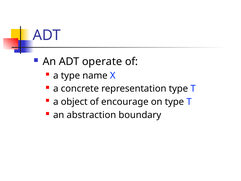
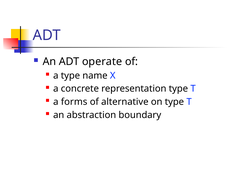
object: object -> forms (74, 102)
encourage: encourage -> alternative (125, 102)
